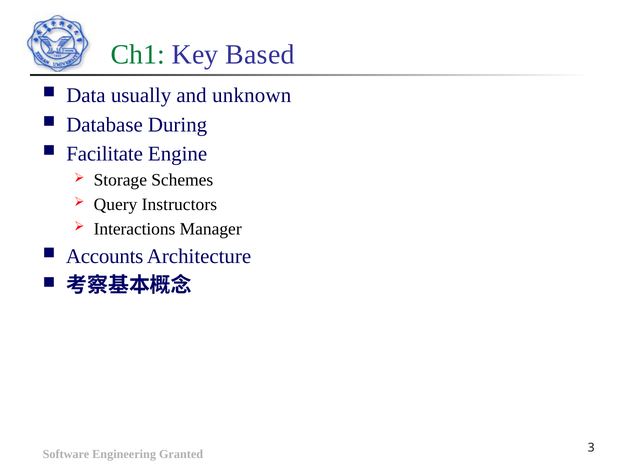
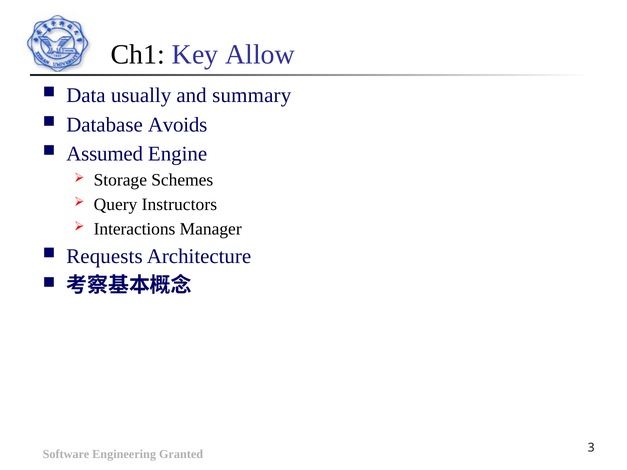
Ch1 colour: green -> black (138, 55)
Based: Based -> Allow (260, 55)
unknown: unknown -> summary (252, 95)
During: During -> Avoids (178, 125)
Facilitate: Facilitate -> Assumed (105, 154)
Accounts: Accounts -> Requests (104, 256)
